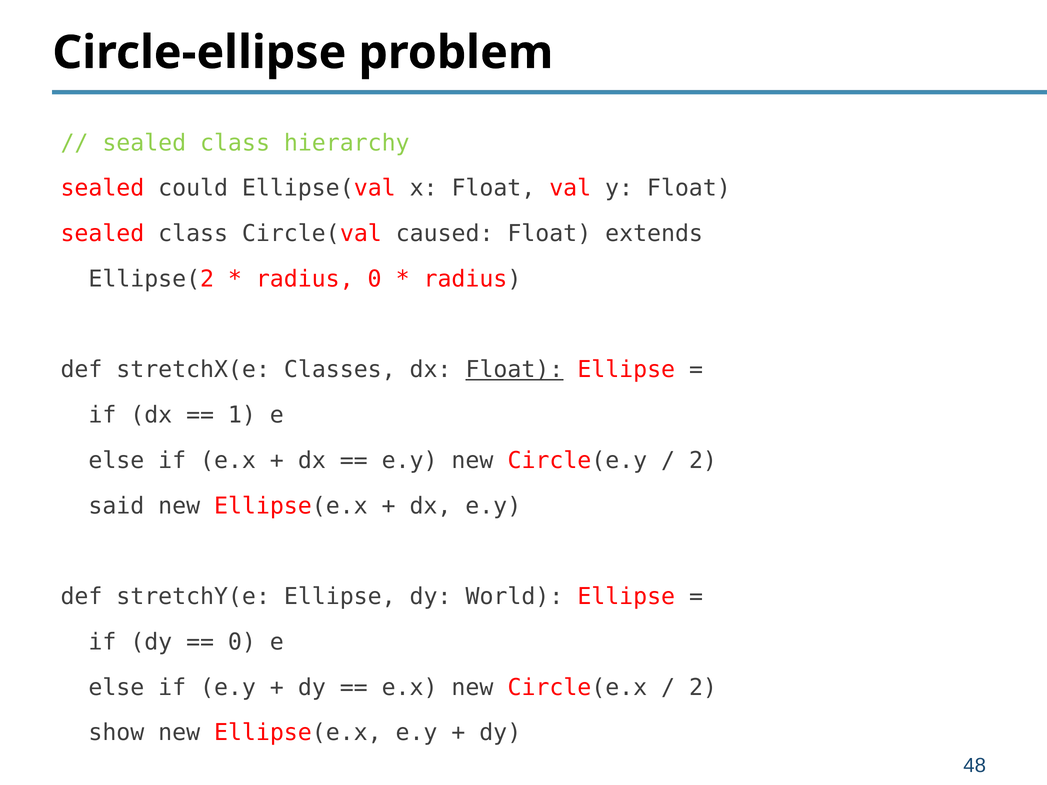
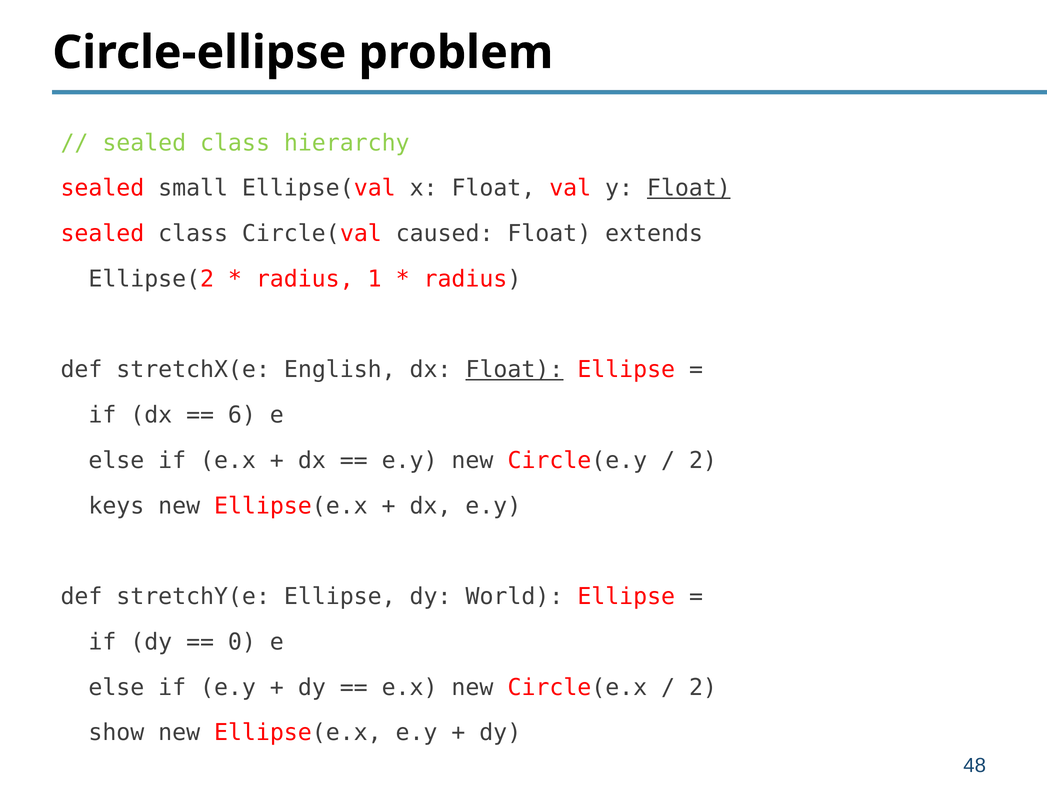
could: could -> small (193, 188)
Float underline: none -> present (689, 188)
radius 0: 0 -> 1 (375, 279)
Classes: Classes -> English (340, 370)
1: 1 -> 6 (242, 415)
said: said -> keys (116, 506)
